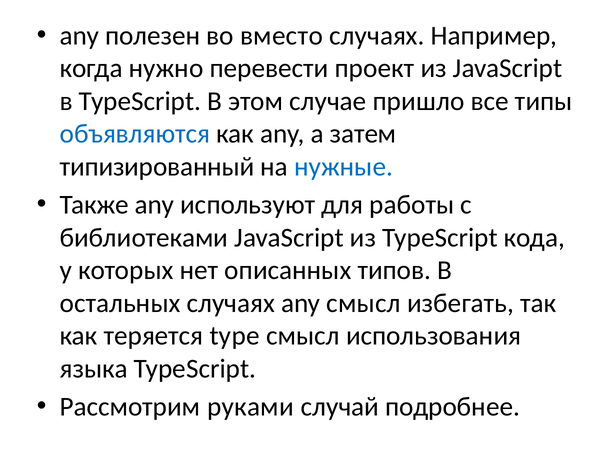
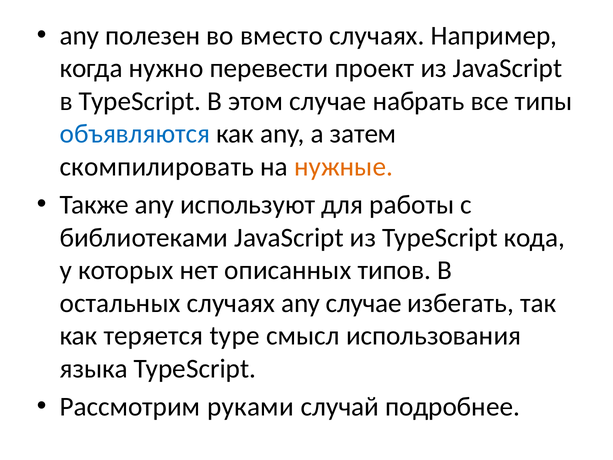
пришло: пришло -> набрать (419, 101)
типизированный: типизированный -> скомпилировать (157, 167)
нужные colour: blue -> orange (344, 167)
any смысл: смысл -> случае (364, 303)
